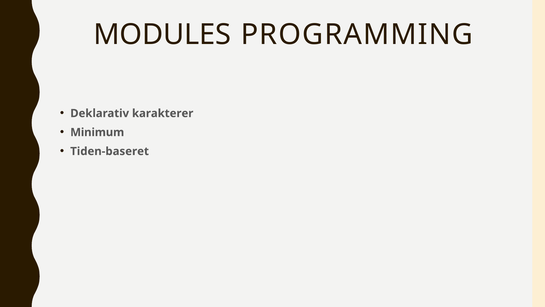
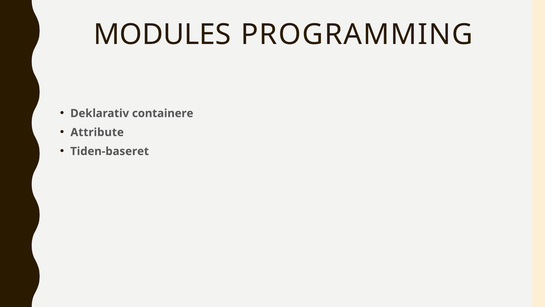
karakterer: karakterer -> containere (163, 113)
Minimum: Minimum -> Attribute (97, 132)
